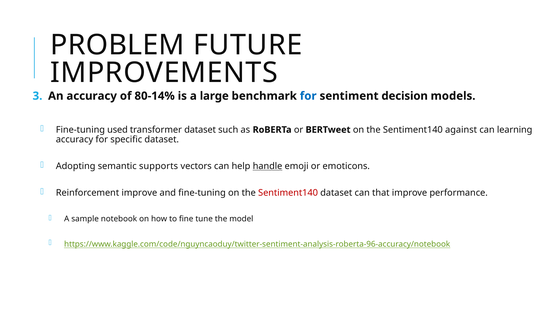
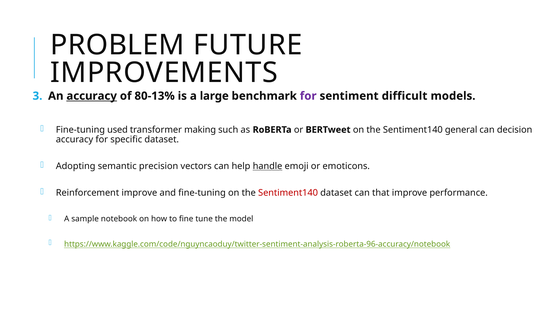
accuracy underline: none -> present (92, 96)
80-14%: 80-14% -> 80-13% (155, 96)
for colour: blue -> purple (308, 96)
decision: decision -> difficult (405, 96)
transformer dataset: dataset -> making (200, 130)
against: against -> general (461, 130)
learning: learning -> decision (515, 130)
supports: supports -> precision (159, 166)
